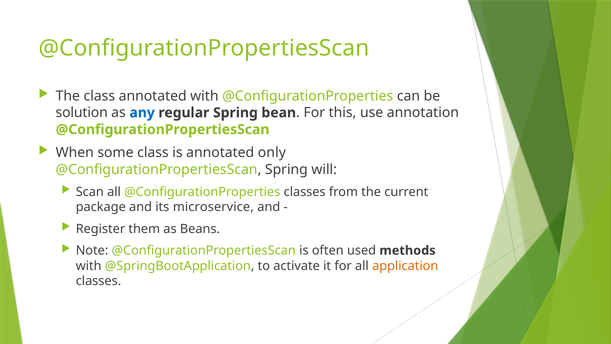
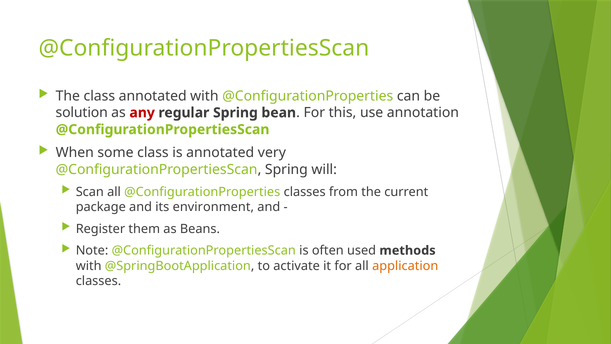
any colour: blue -> red (142, 113)
only: only -> very (272, 153)
microservice: microservice -> environment (213, 207)
